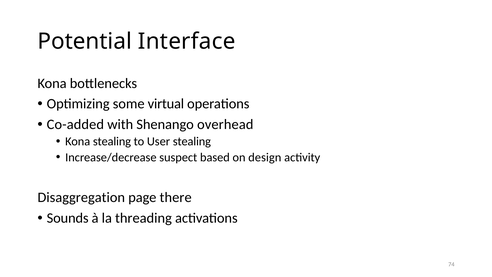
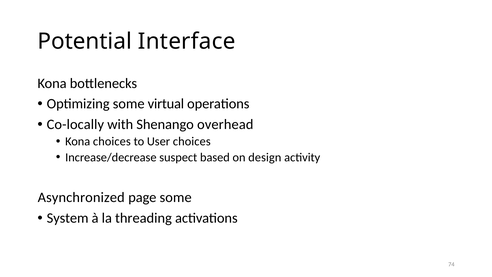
Co-added: Co-added -> Co-locally (75, 124)
Kona stealing: stealing -> choices (112, 141)
User stealing: stealing -> choices (192, 141)
Disaggregation: Disaggregation -> Asynchronized (81, 197)
page there: there -> some (176, 197)
Sounds: Sounds -> System (68, 218)
